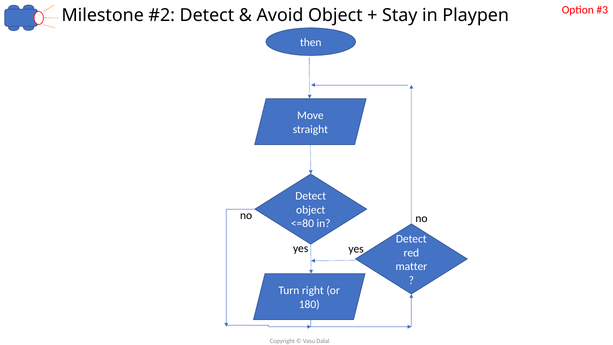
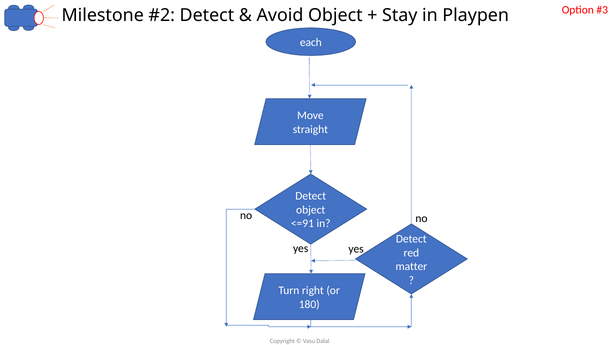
then: then -> each (311, 42)
<=80: <=80 -> <=91 (302, 224)
